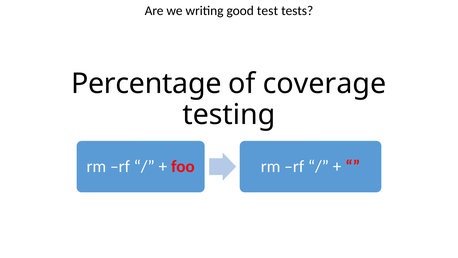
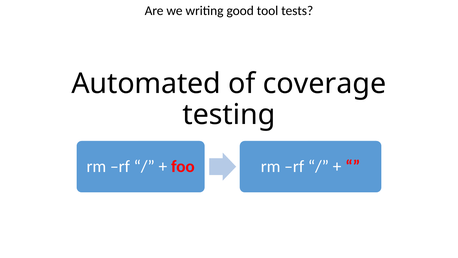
test: test -> tool (268, 11)
Percentage: Percentage -> Automated (146, 84)
